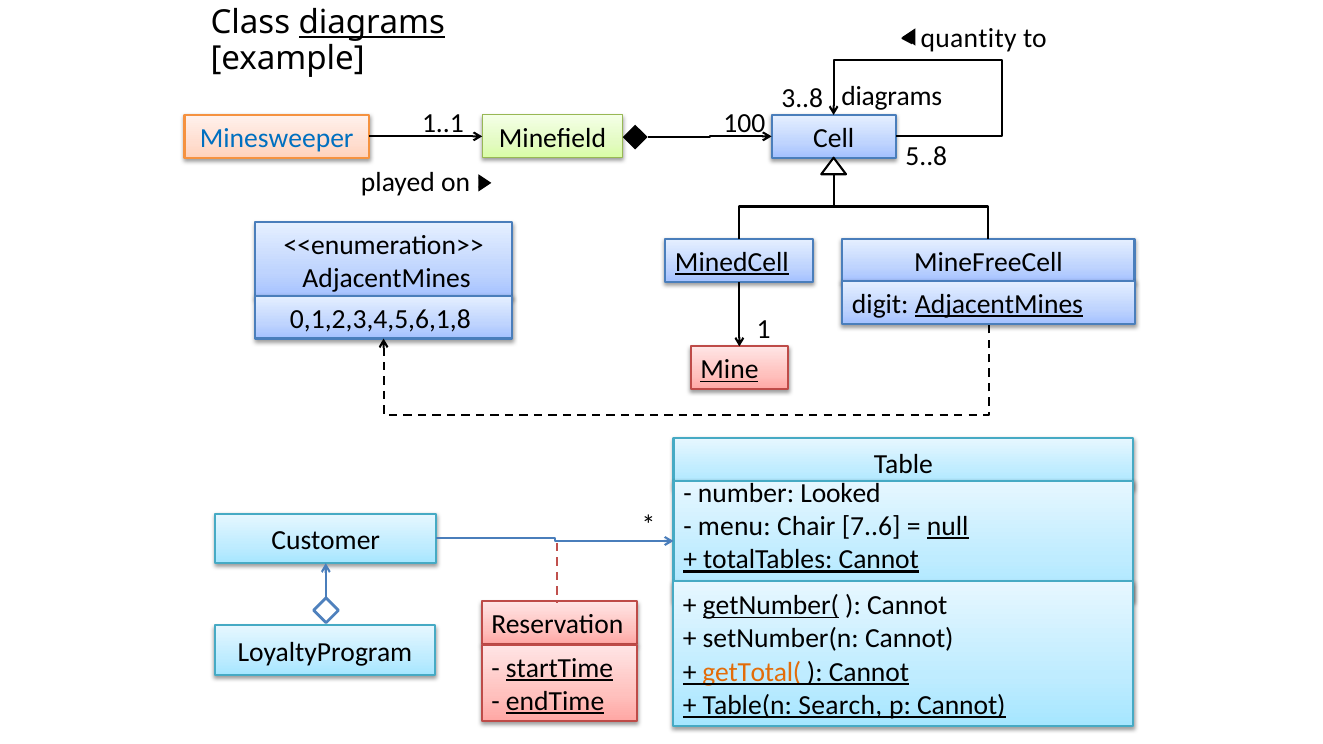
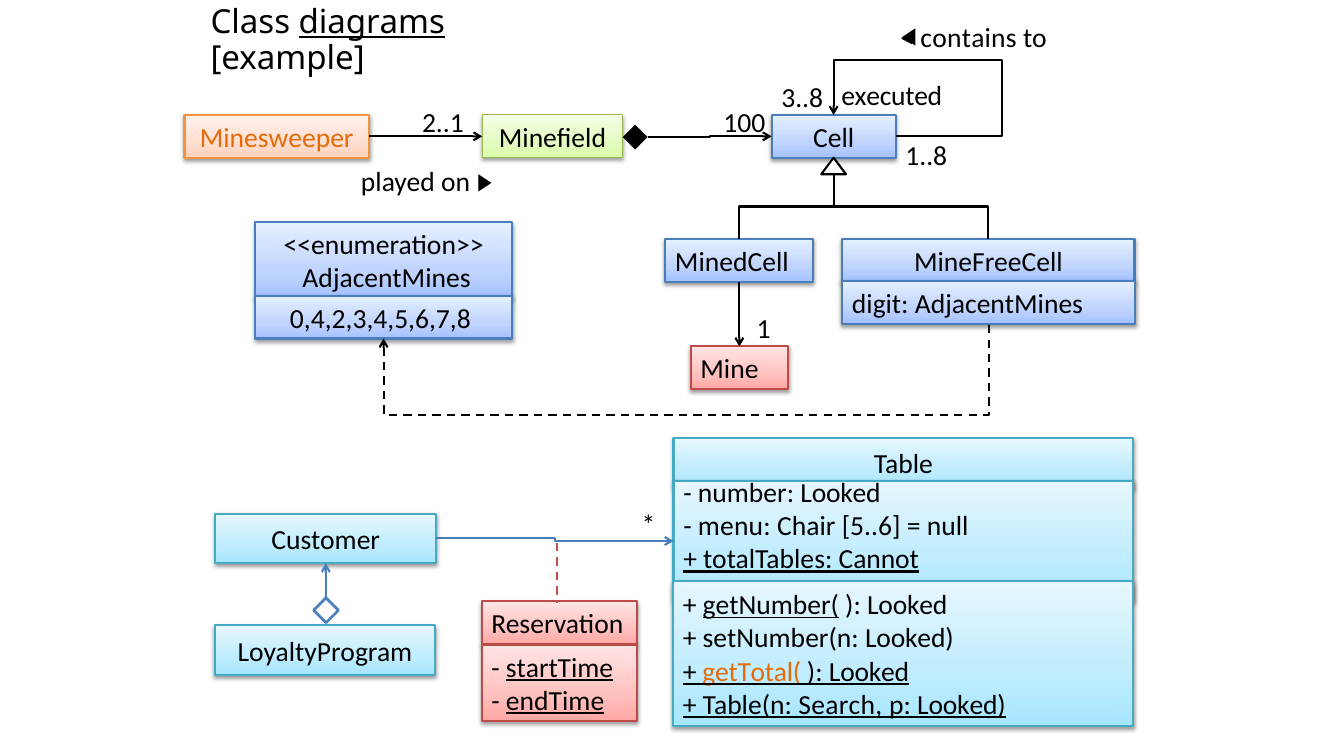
quantity: quantity -> contains (969, 39)
diagrams: diagrams -> executed (892, 97)
1..1: 1..1 -> 2..1 (443, 123)
Minesweeper colour: blue -> orange (277, 138)
5..8: 5..8 -> 1..8 (926, 156)
MinedCell underline: present -> none (732, 262)
AdjacentMines underline: present -> none (999, 304)
0,1,2,3,4,5,6,1,8: 0,1,2,3,4,5,6,1,8 -> 0,4,2,3,4,5,6,7,8 (380, 319)
Mine underline: present -> none (729, 370)
7..6: 7..6 -> 5..6 (871, 527)
null underline: present -> none (948, 527)
Cannot: Cannot -> Looked (907, 606)
setNumber(n Cannot: Cannot -> Looked (909, 639)
Cannot: Cannot -> Looked (869, 672)
p Cannot: Cannot -> Looked (961, 705)
